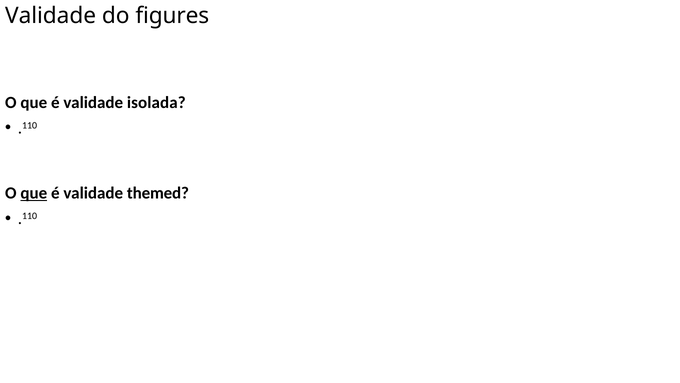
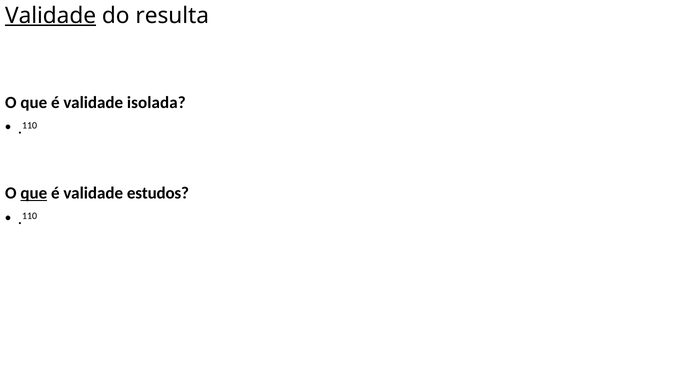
Validade underline: none -> present (51, 16)
figures: figures -> resulta (172, 16)
themed: themed -> estudos (158, 193)
